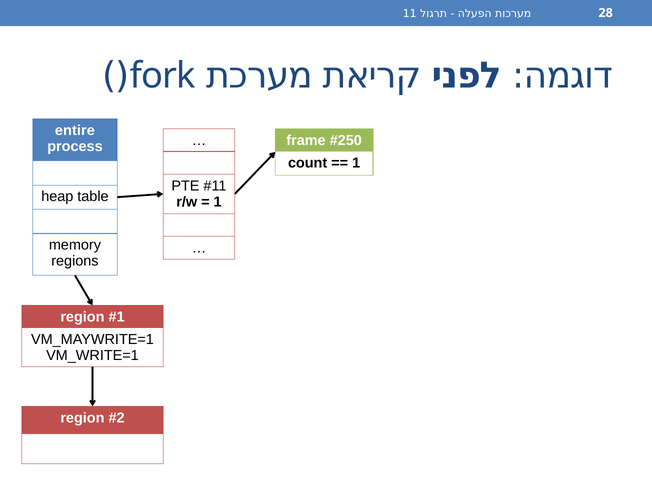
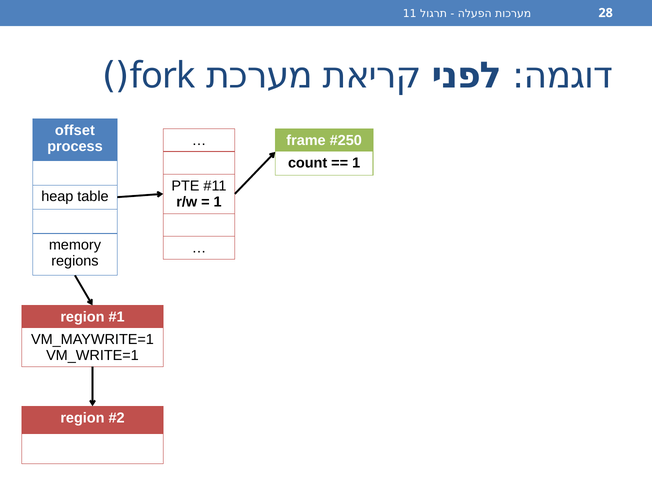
entire: entire -> offset (75, 130)
